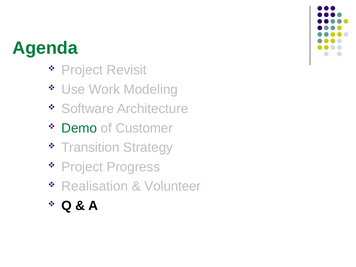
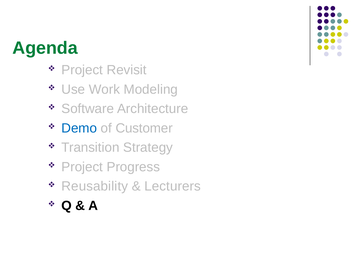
Demo colour: green -> blue (79, 128)
Realisation: Realisation -> Reusability (95, 186)
Volunteer: Volunteer -> Lecturers (173, 186)
